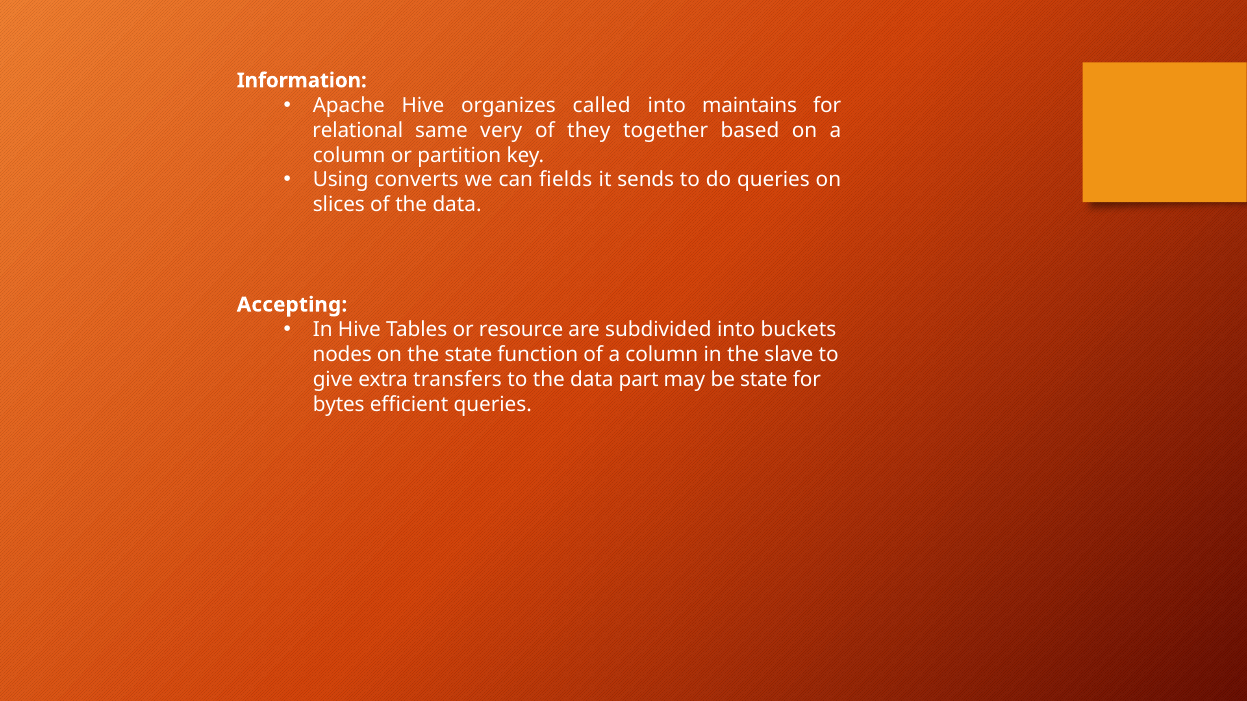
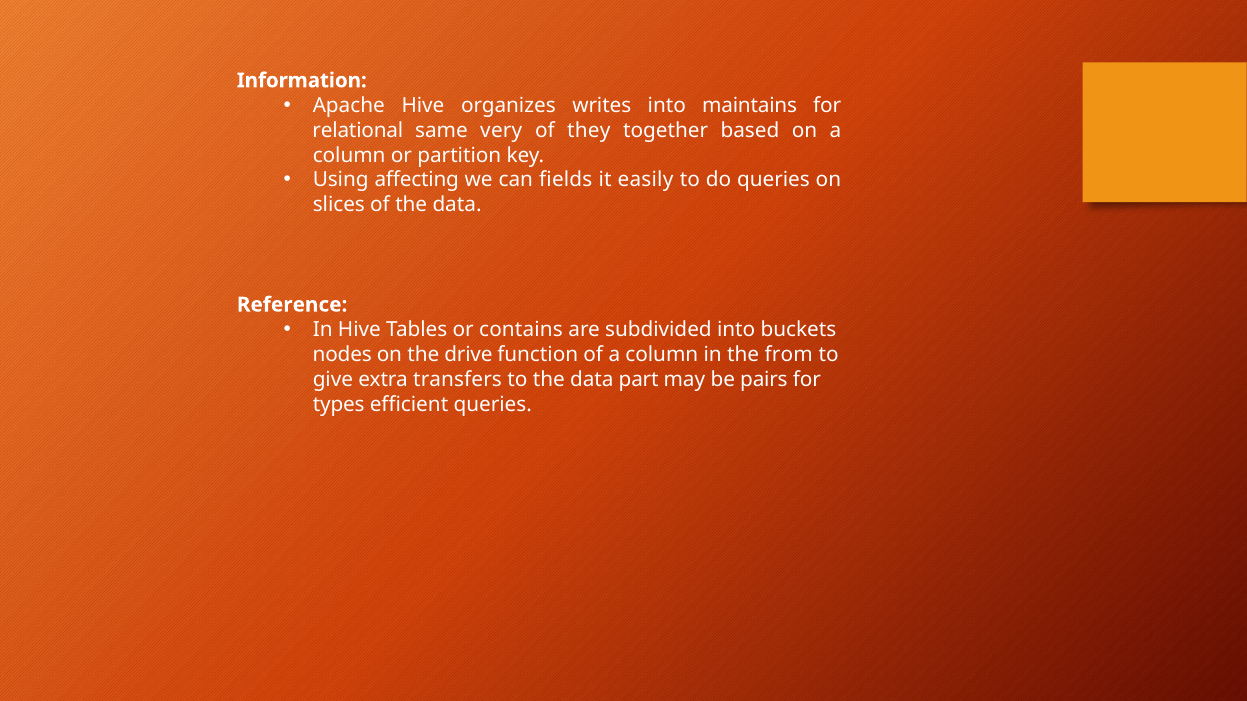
called: called -> writes (602, 105)
converts: converts -> affecting (417, 180)
sends: sends -> easily (646, 180)
Accepting: Accepting -> Reference (292, 305)
resource: resource -> contains (521, 330)
the state: state -> drive (468, 355)
slave: slave -> from (789, 355)
be state: state -> pairs (764, 380)
bytes: bytes -> types (339, 405)
